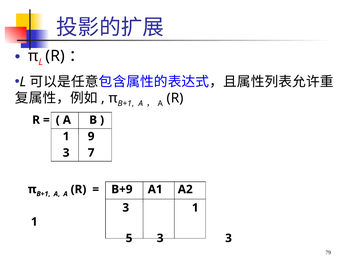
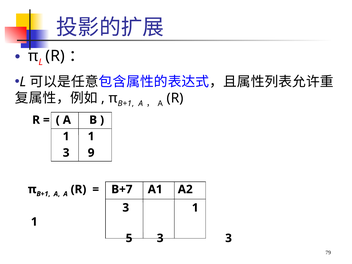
9: 9 -> 1 (91, 136)
7: 7 -> 9 (91, 153)
B+9: B+9 -> B+7 (122, 189)
